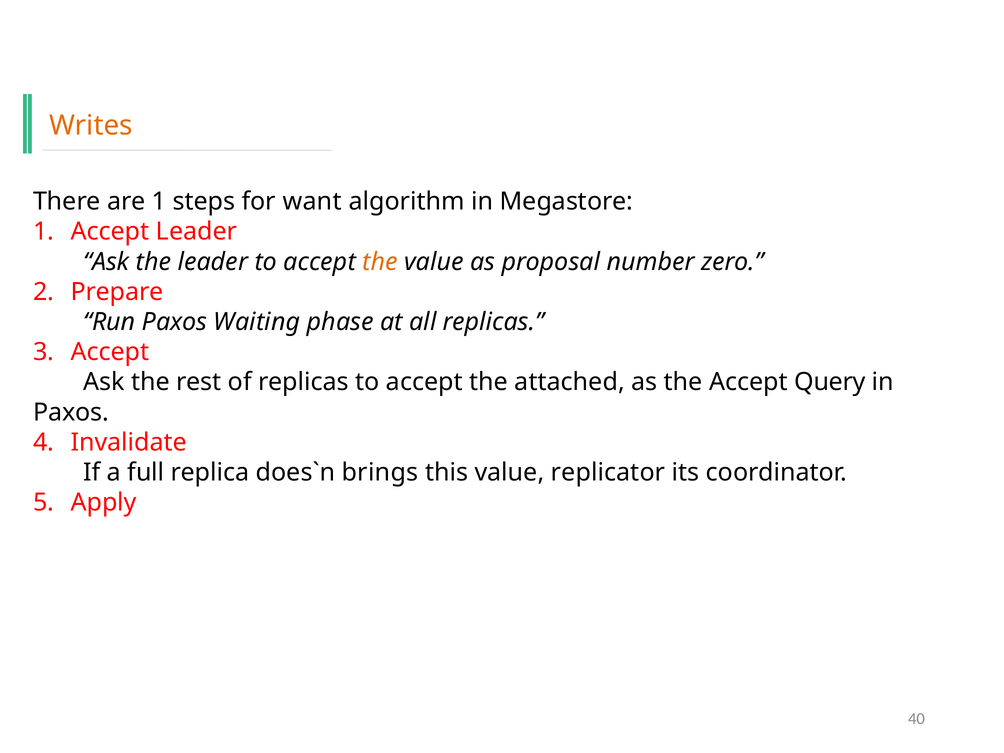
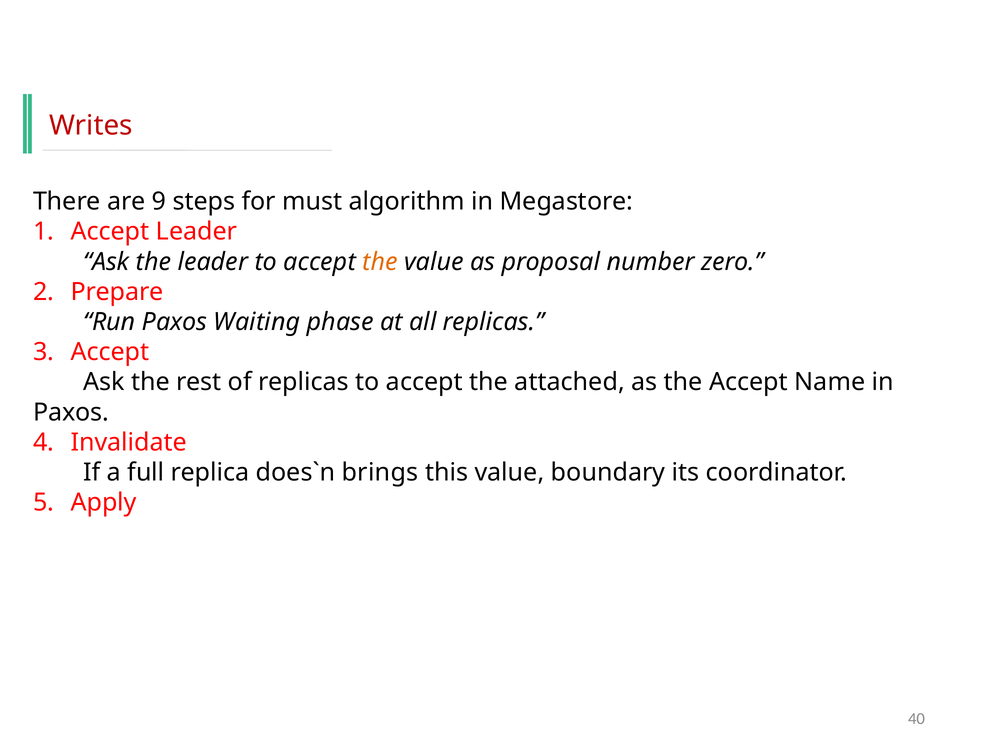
Writes colour: orange -> red (91, 126)
are 1: 1 -> 9 (159, 201)
want: want -> must (312, 201)
Query: Query -> Name (830, 382)
replicator: replicator -> boundary (608, 473)
